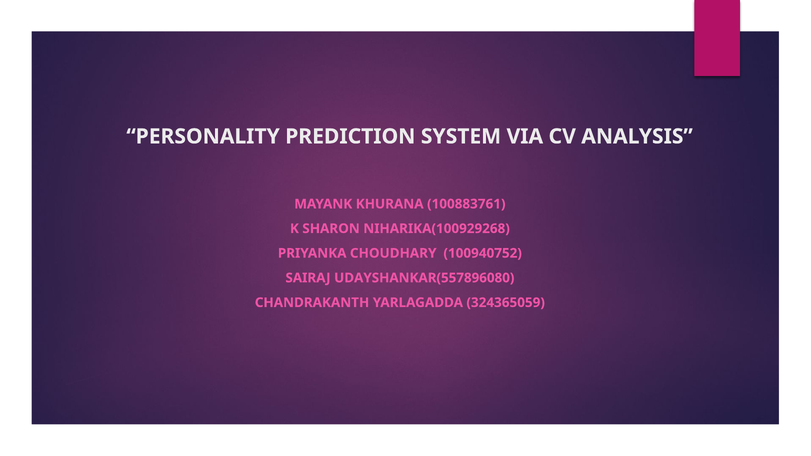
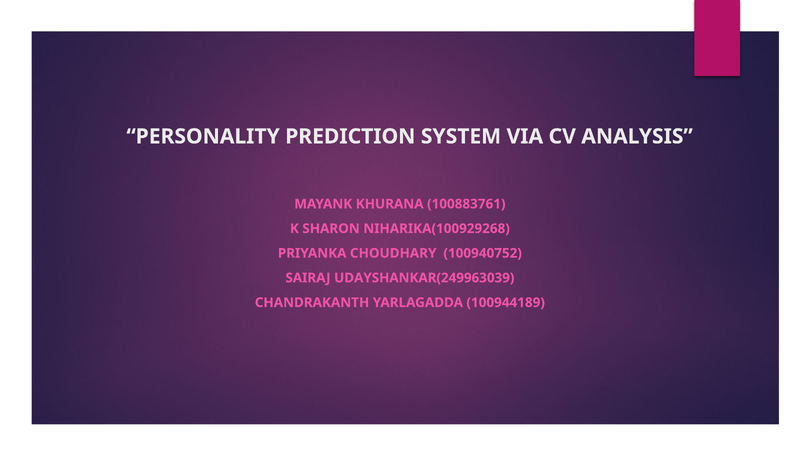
UDAYSHANKAR(557896080: UDAYSHANKAR(557896080 -> UDAYSHANKAR(249963039 (424, 278)
324365059: 324365059 -> 100944189 (506, 303)
